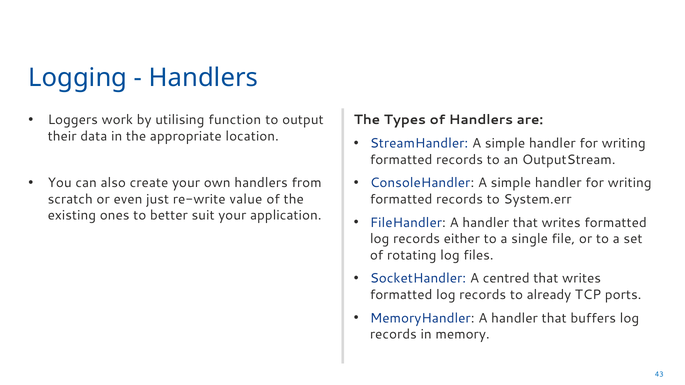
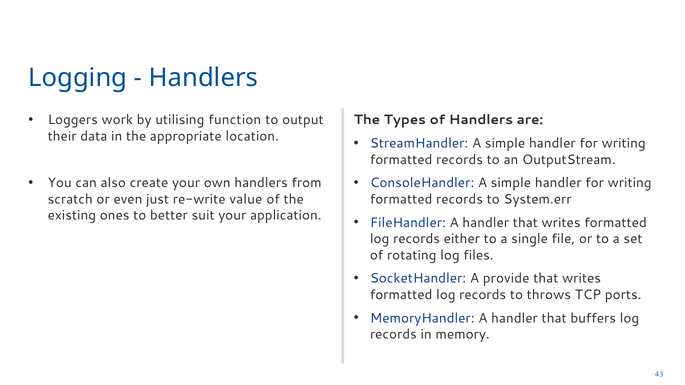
centred: centred -> provide (506, 279)
already: already -> throws (549, 295)
